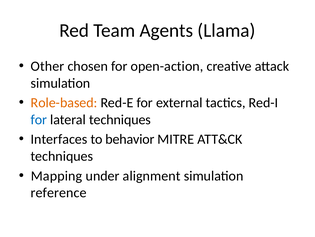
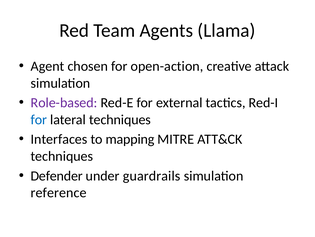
Other: Other -> Agent (48, 66)
Role-based colour: orange -> purple (64, 102)
behavior: behavior -> mapping (130, 139)
Mapping: Mapping -> Defender (57, 175)
alignment: alignment -> guardrails (152, 175)
